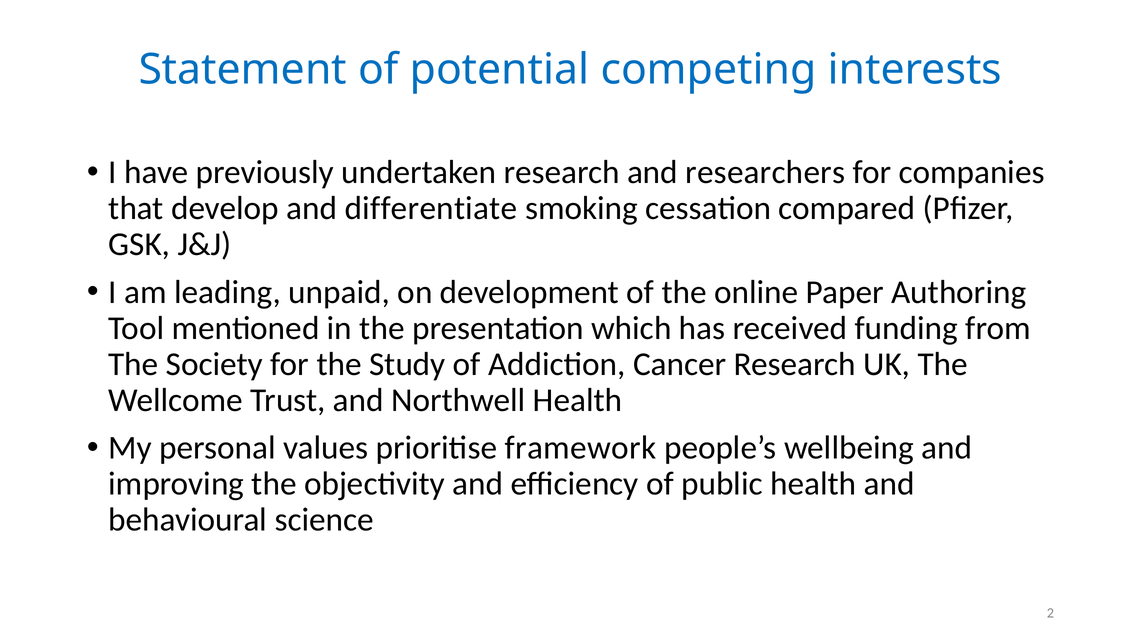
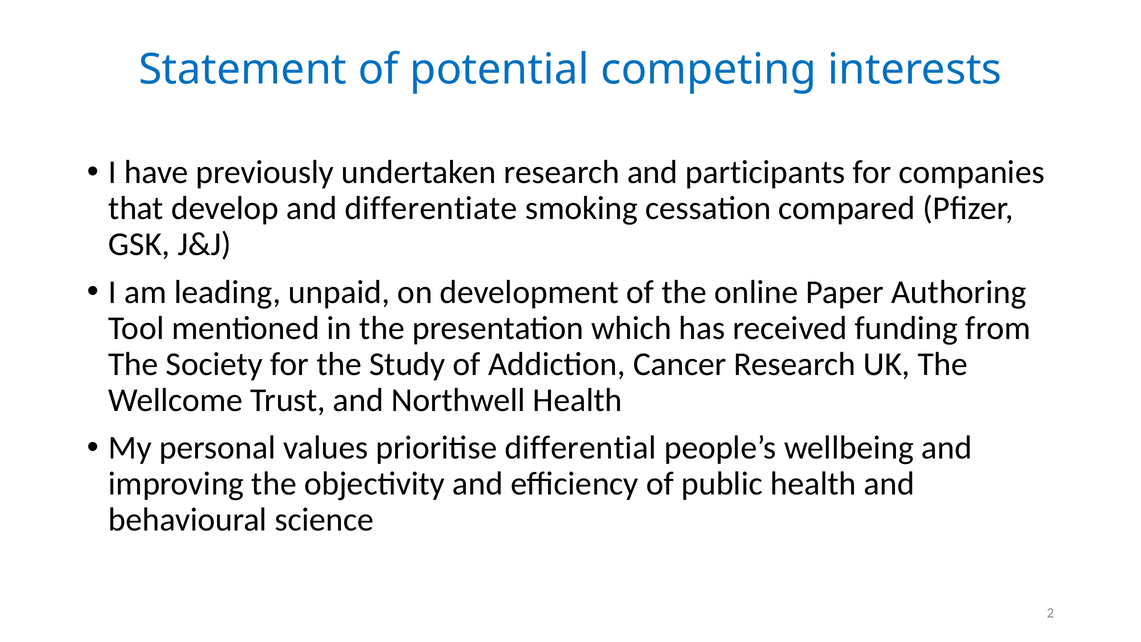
researchers: researchers -> participants (765, 172)
framework: framework -> differential (581, 448)
